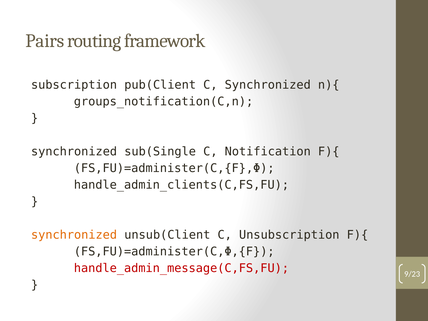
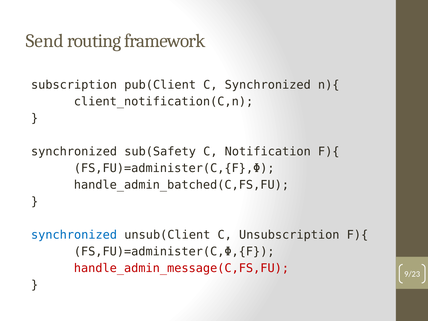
Pairs: Pairs -> Send (45, 41)
groups_notification(C,n: groups_notification(C,n -> client_notification(C,n (164, 102)
sub(Single: sub(Single -> sub(Safety (160, 152)
handle_admin_clients(C,FS,FU: handle_admin_clients(C,FS,FU -> handle_admin_batched(C,FS,FU (181, 185)
synchronized colour: orange -> blue (74, 235)
